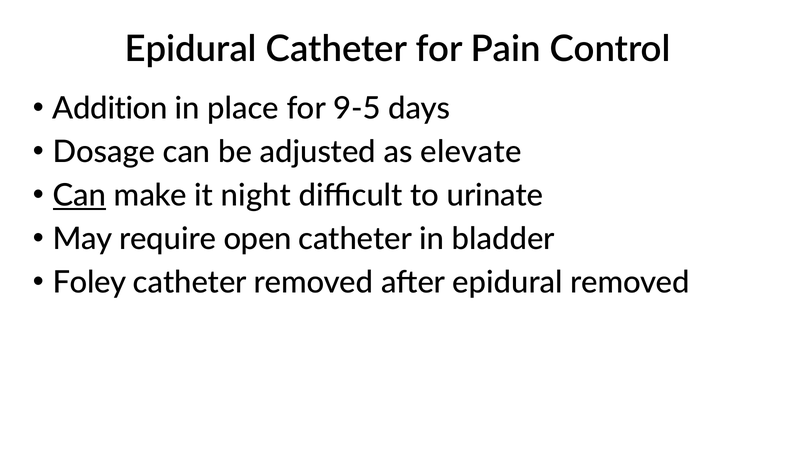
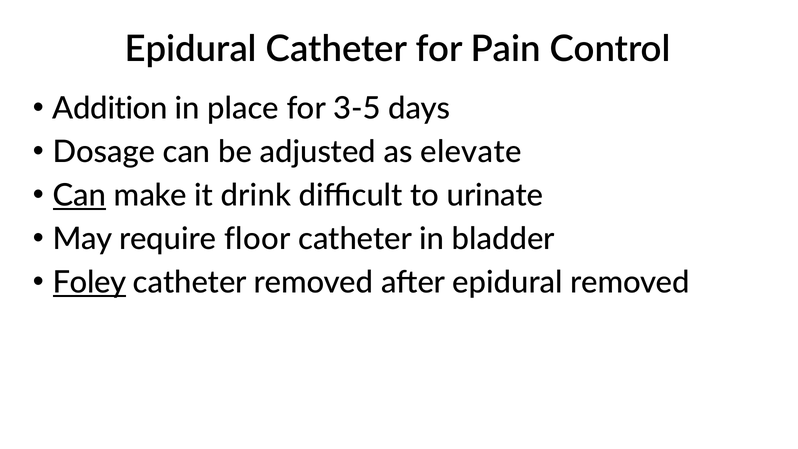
9-5: 9-5 -> 3-5 (357, 109)
night: night -> drink (256, 196)
open: open -> floor (257, 239)
Foley underline: none -> present (90, 283)
